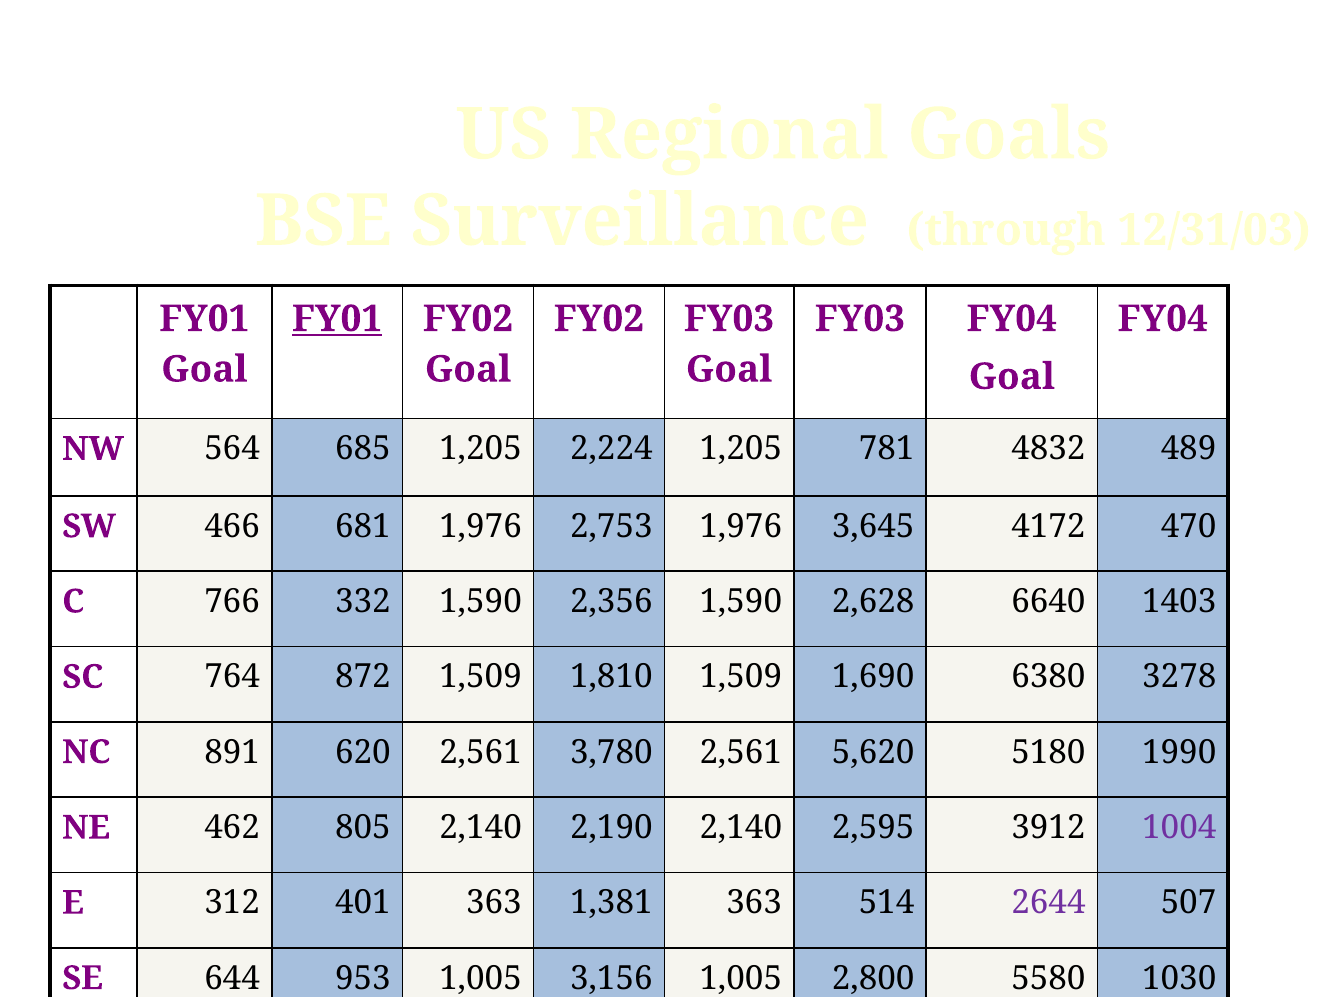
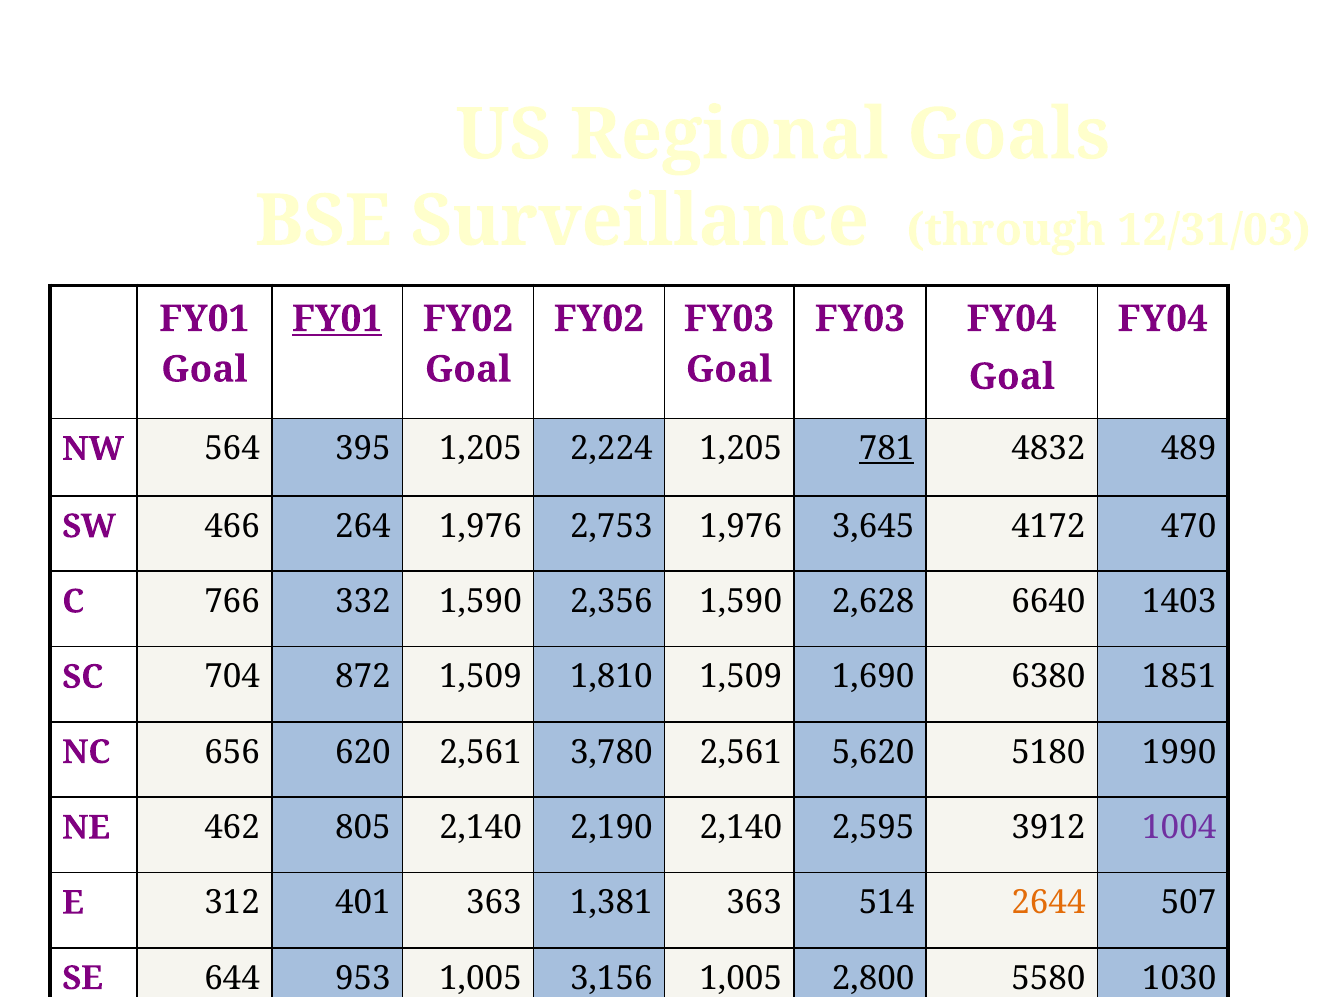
685: 685 -> 395 (363, 449)
781 underline: none -> present (887, 449)
681: 681 -> 264 (363, 526)
764: 764 -> 704 (232, 677)
3278: 3278 -> 1851 (1179, 677)
891: 891 -> 656 (232, 752)
2644 colour: purple -> orange (1048, 903)
